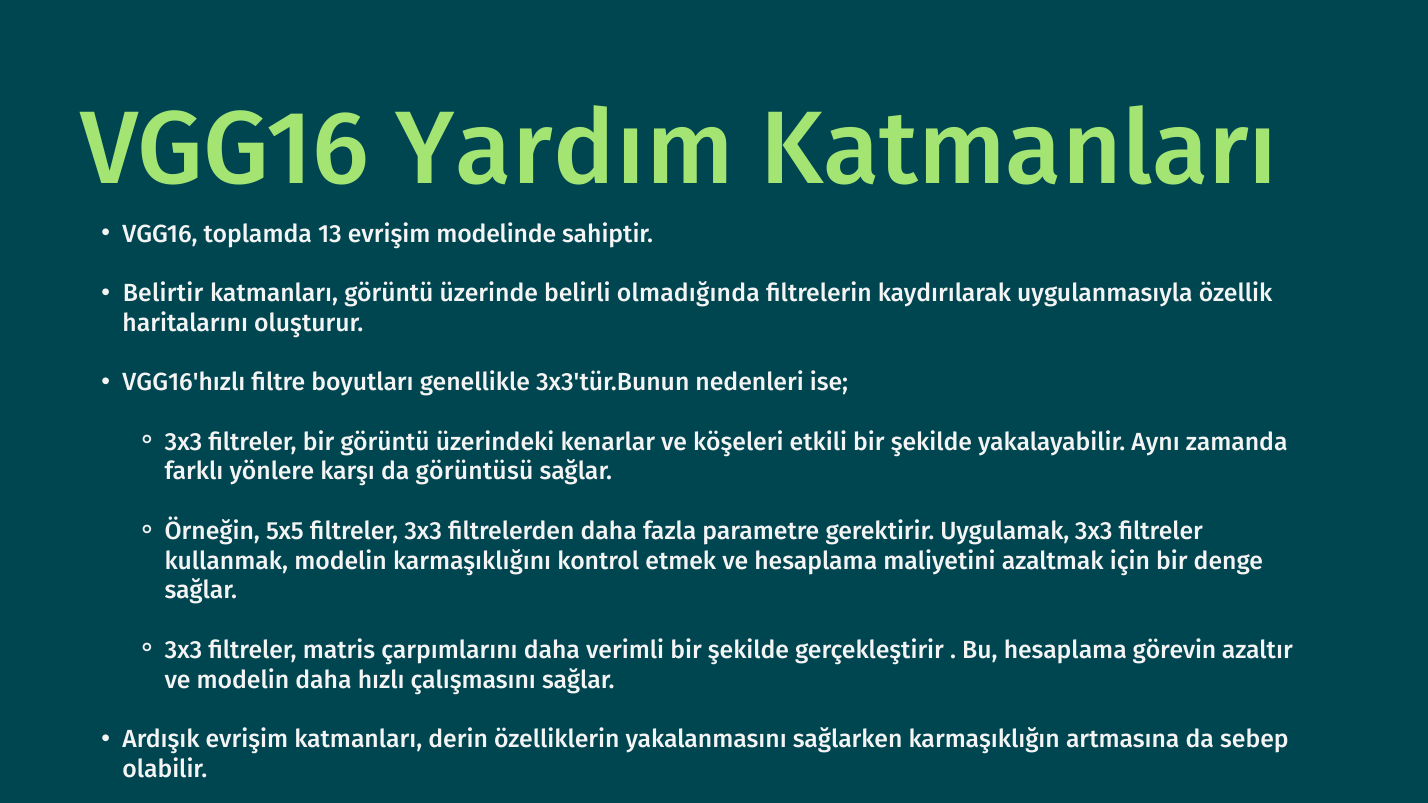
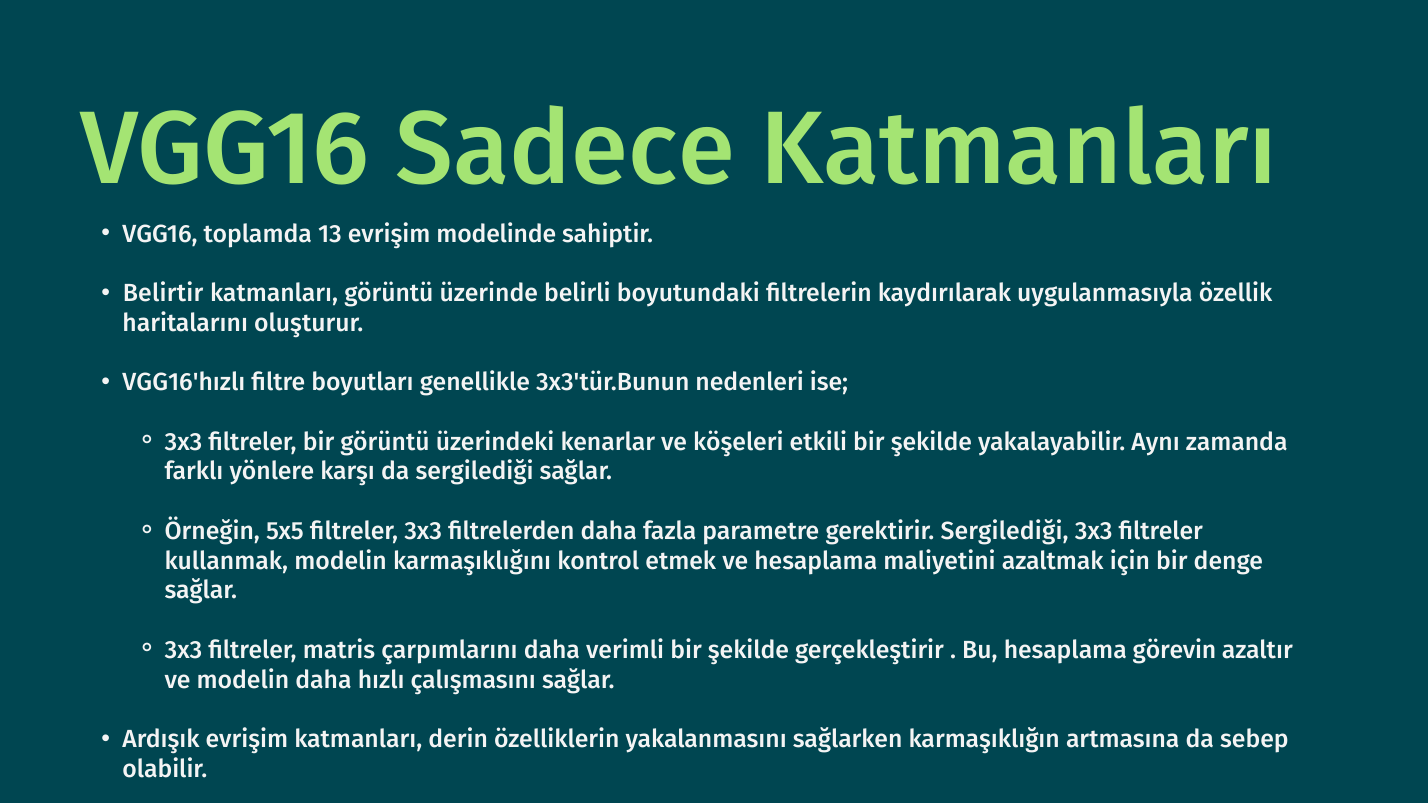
Yardım: Yardım -> Sadece (565, 149)
olmadığında: olmadığında -> boyutundaki (688, 293)
da görüntüsü: görüntüsü -> sergilediği (475, 472)
gerektirir Uygulamak: Uygulamak -> Sergilediği (1005, 531)
